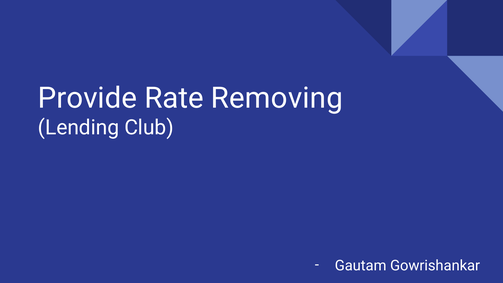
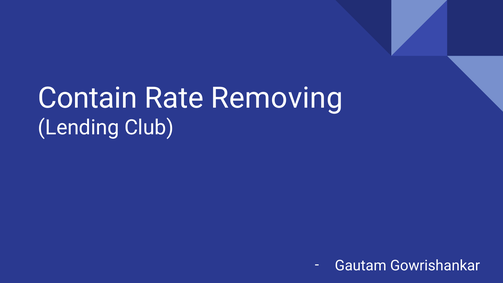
Provide: Provide -> Contain (88, 98)
